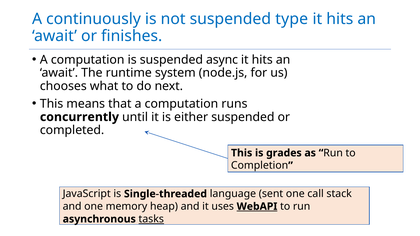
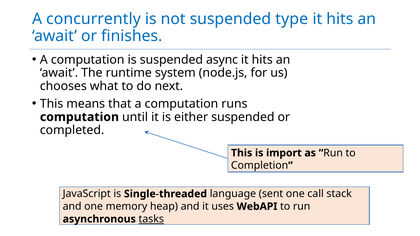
continuously: continuously -> concurrently (93, 19)
concurrently: concurrently -> computation (79, 117)
grades: grades -> import (284, 153)
WebAPI underline: present -> none (257, 207)
